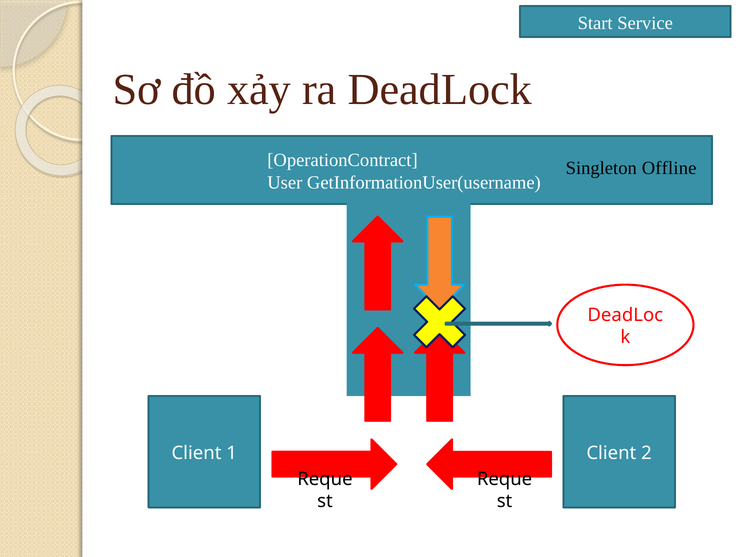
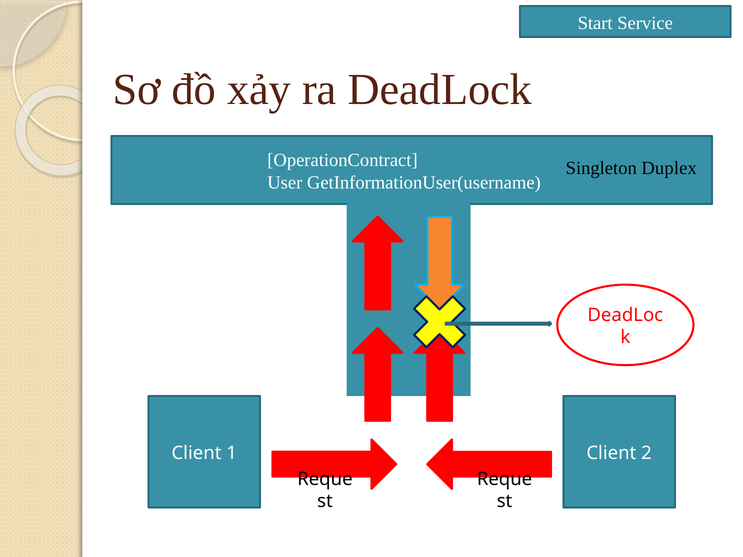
Offline: Offline -> Duplex (669, 168)
